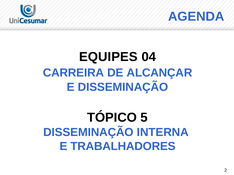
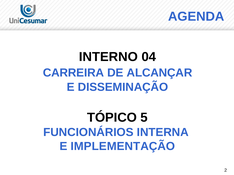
EQUIPES: EQUIPES -> INTERNO (108, 57)
DISSEMINAÇÃO: DISSEMINAÇÃO -> FUNCIONÁRIOS (88, 133)
TRABALHADORES: TRABALHADORES -> IMPLEMENTAÇÃO (123, 147)
